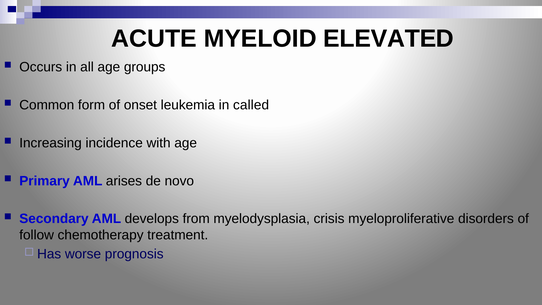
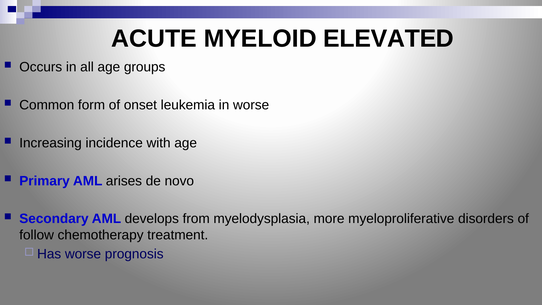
in called: called -> worse (251, 105)
crisis: crisis -> more (329, 219)
